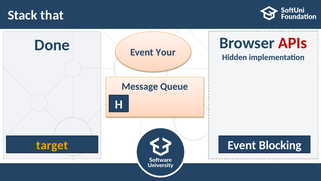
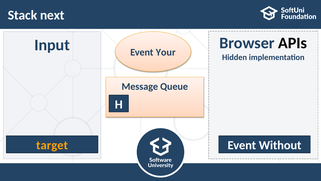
that: that -> next (52, 15)
APIs colour: red -> black (293, 43)
Done: Done -> Input (52, 45)
Blocking: Blocking -> Without (280, 145)
